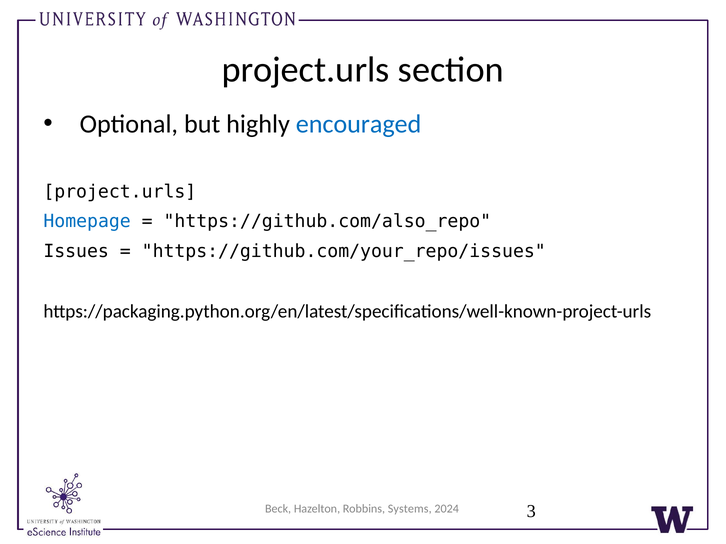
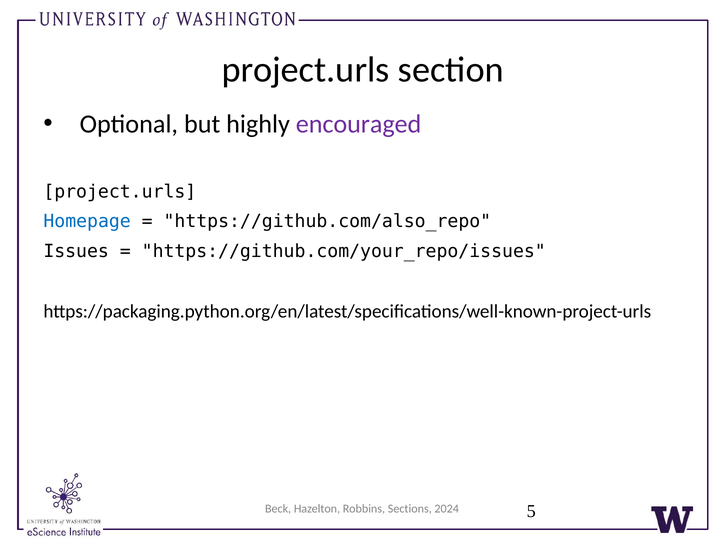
encouraged colour: blue -> purple (359, 124)
Systems: Systems -> Sections (410, 509)
3: 3 -> 5 (531, 512)
